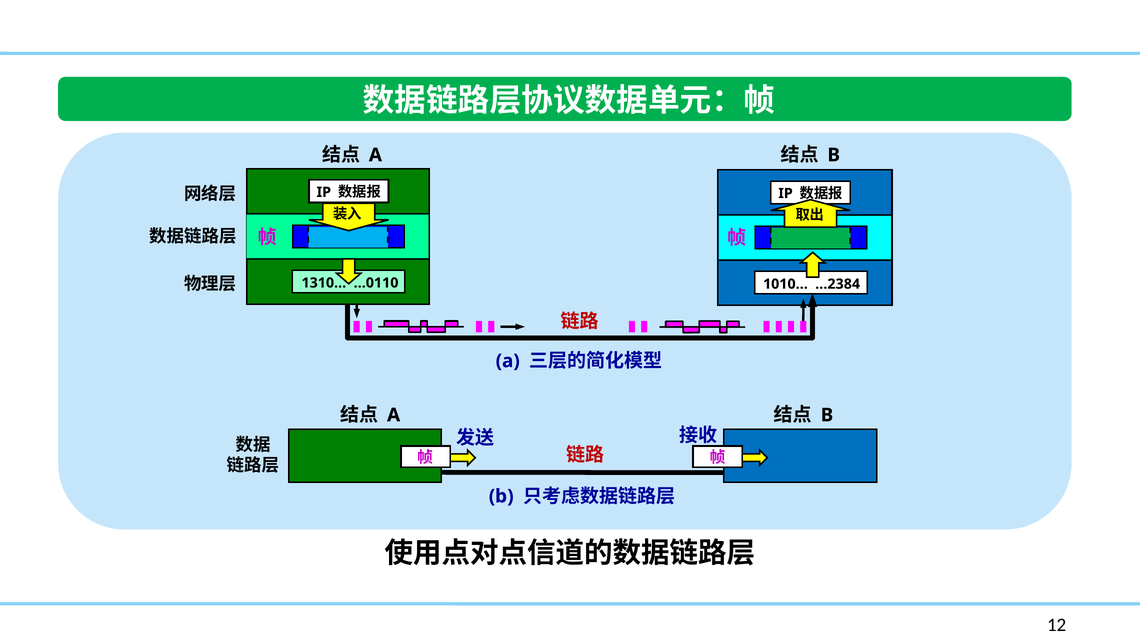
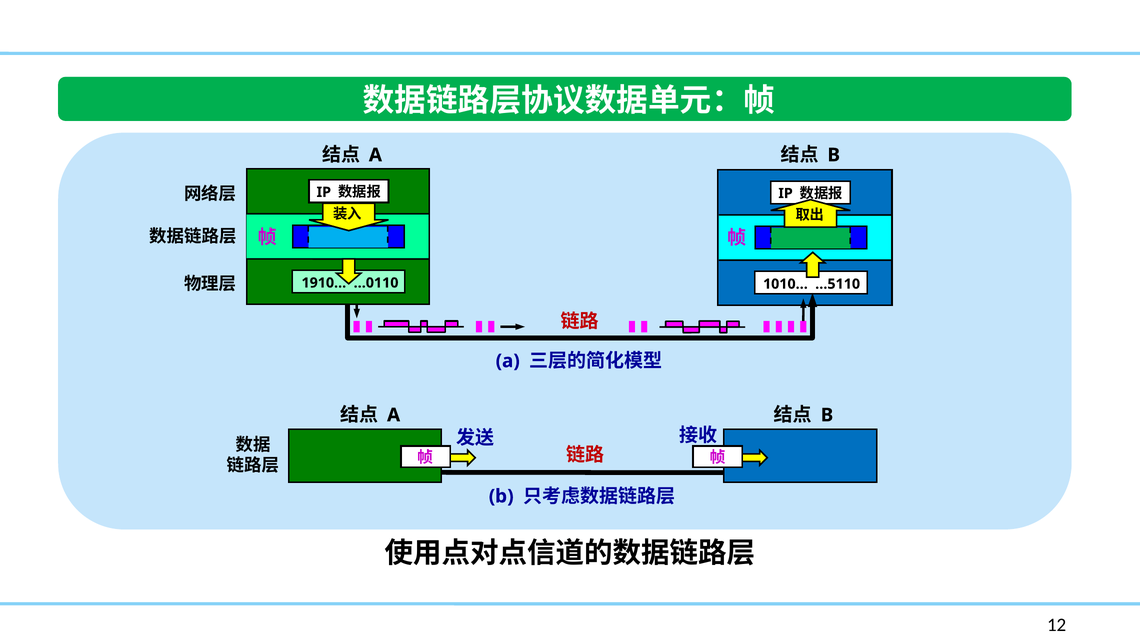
1310…: 1310… -> 1910… (324, 283)
…2384: …2384 -> …5110 (838, 284)
